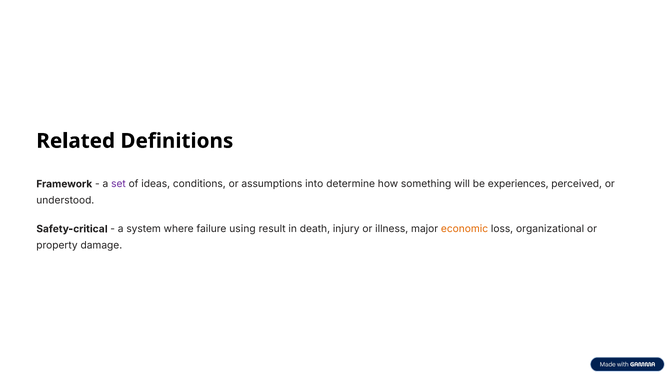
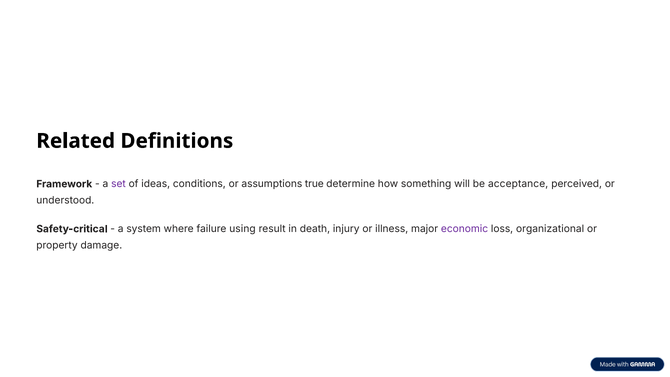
into: into -> true (314, 184)
experiences: experiences -> acceptance (518, 184)
economic colour: orange -> purple (465, 229)
